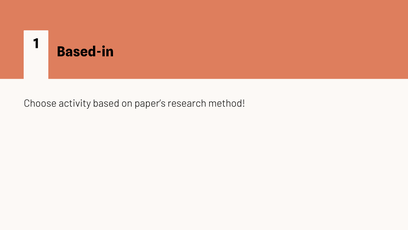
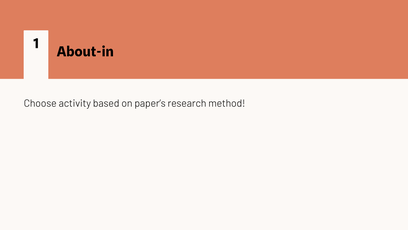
Based-in: Based-in -> About-in (85, 52)
